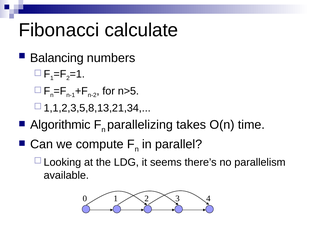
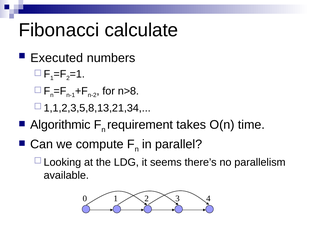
Balancing: Balancing -> Executed (57, 58)
n>5: n>5 -> n>8 (128, 91)
parallelizing: parallelizing -> requirement (140, 125)
